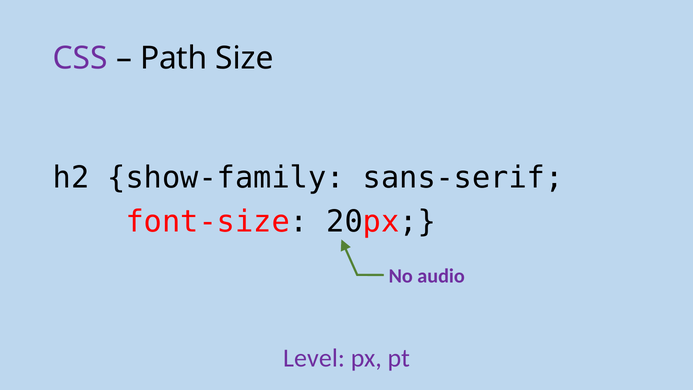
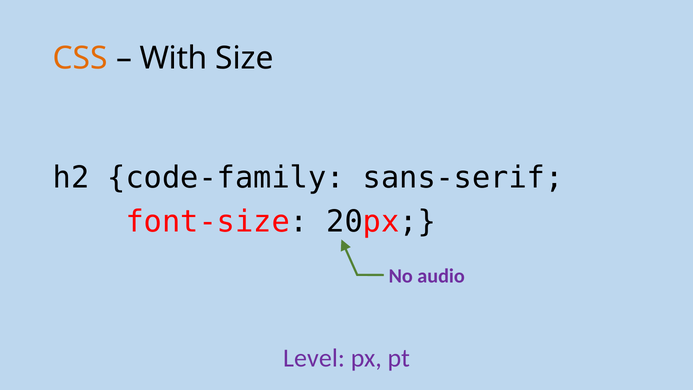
CSS colour: purple -> orange (80, 58)
Path: Path -> With (174, 58)
show-family: show-family -> code-family (226, 178)
